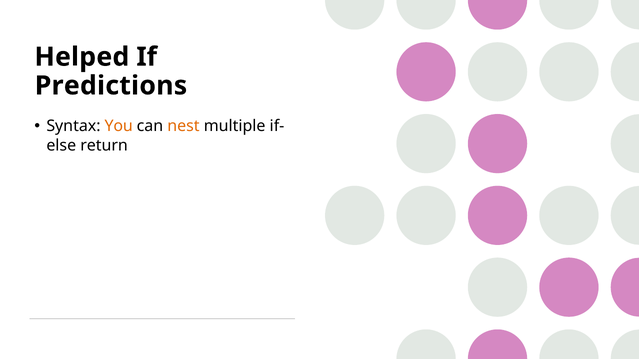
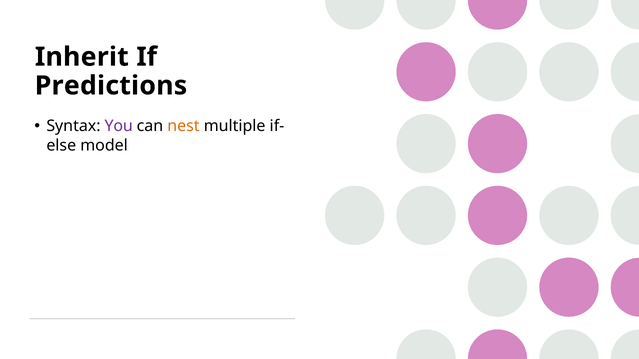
Helped: Helped -> Inherit (82, 57)
You colour: orange -> purple (119, 126)
return: return -> model (104, 145)
